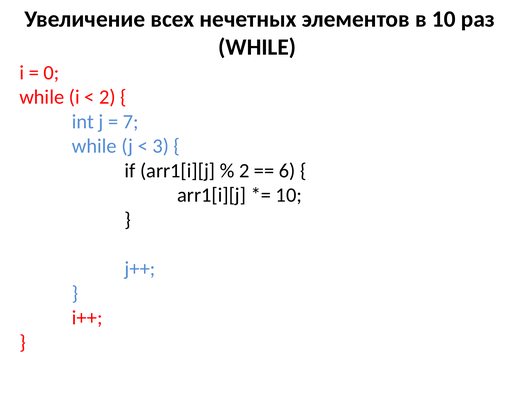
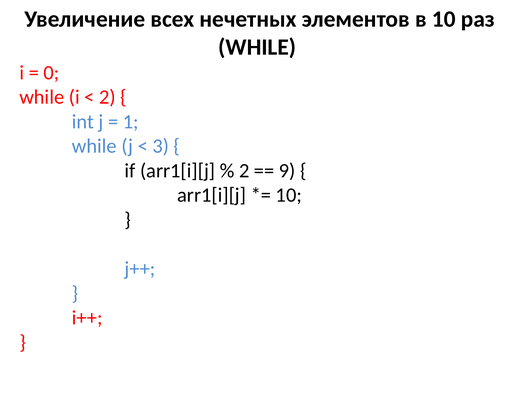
7: 7 -> 1 (131, 122)
6: 6 -> 9 (287, 171)
